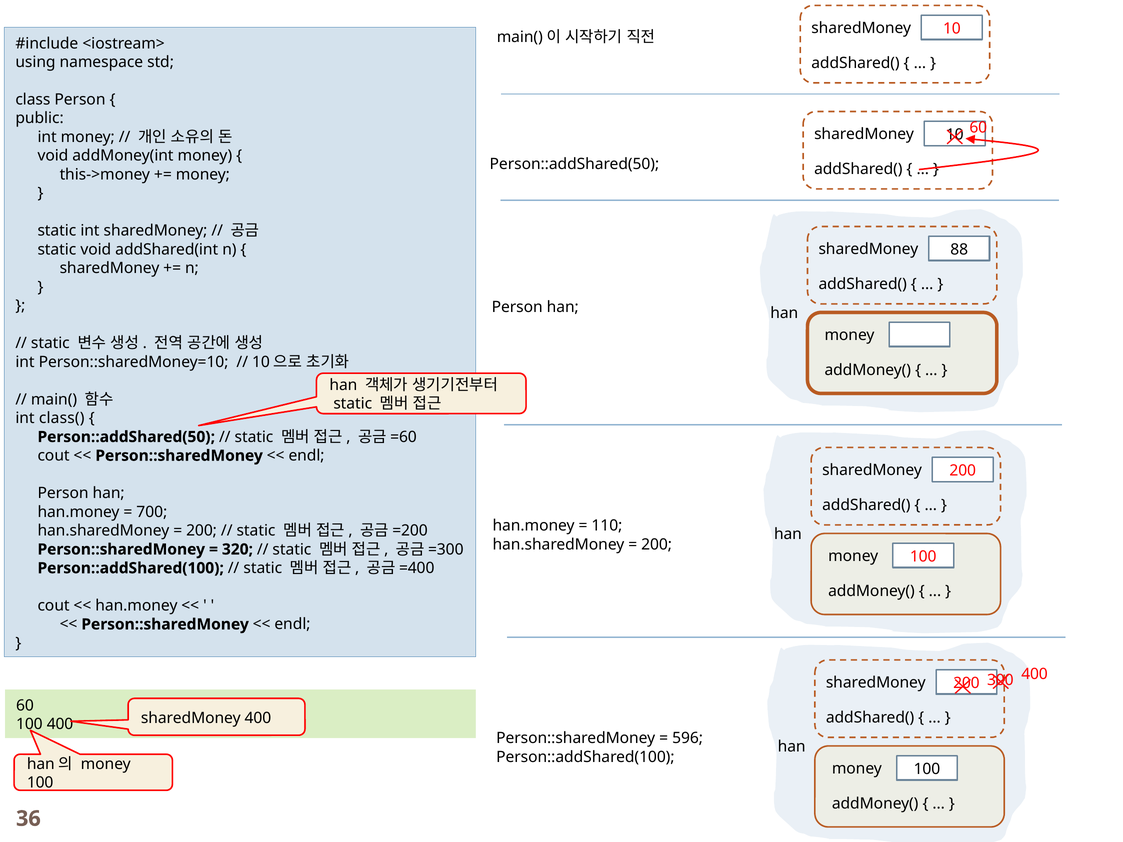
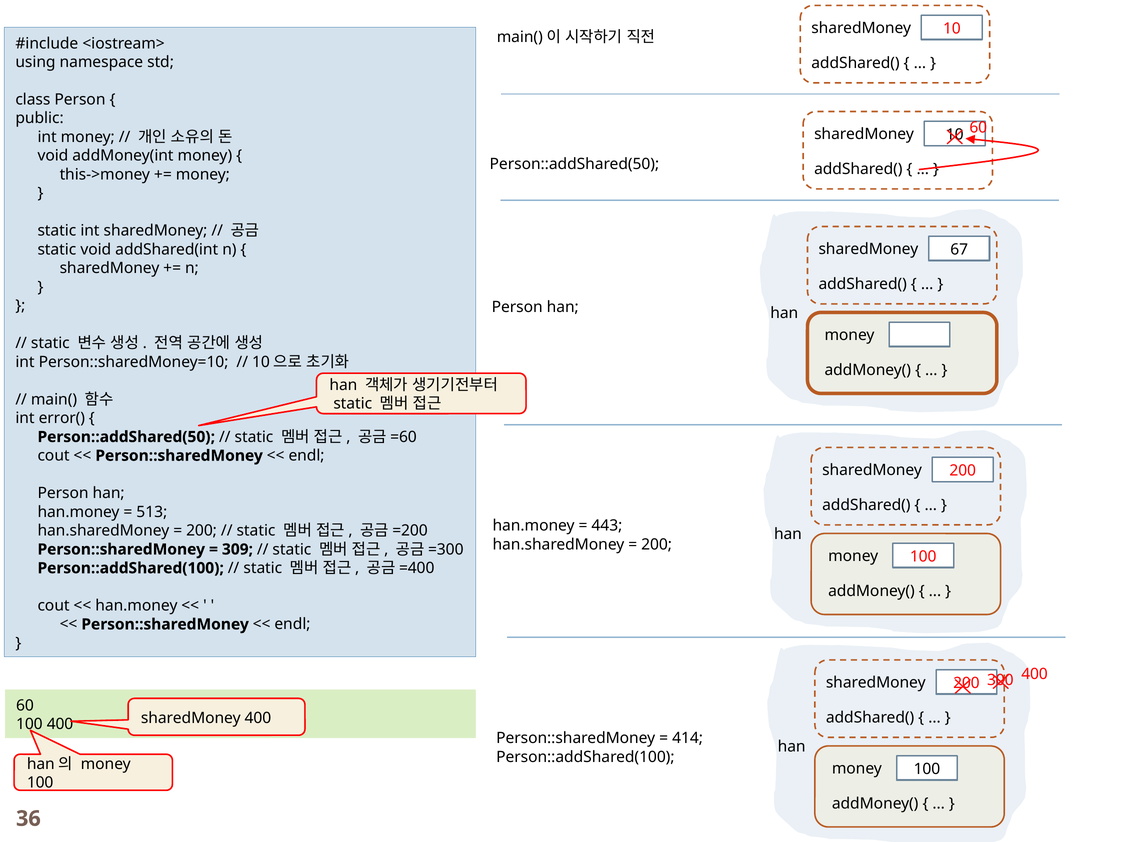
88: 88 -> 67 (959, 250)
class(: class( -> error( (62, 418)
700: 700 -> 513 (152, 512)
110: 110 -> 443 (607, 526)
320: 320 -> 309 (237, 550)
596: 596 -> 414 (688, 738)
